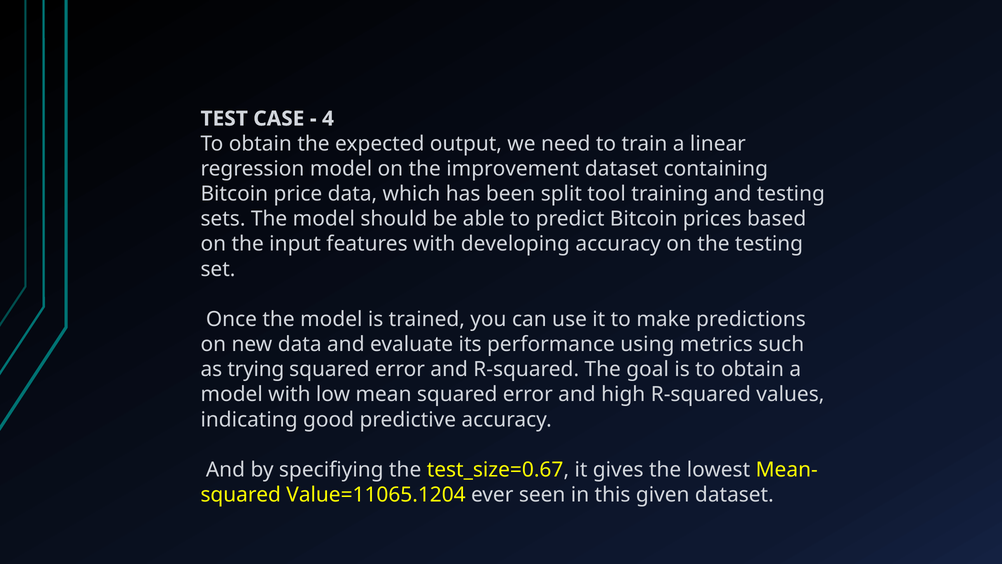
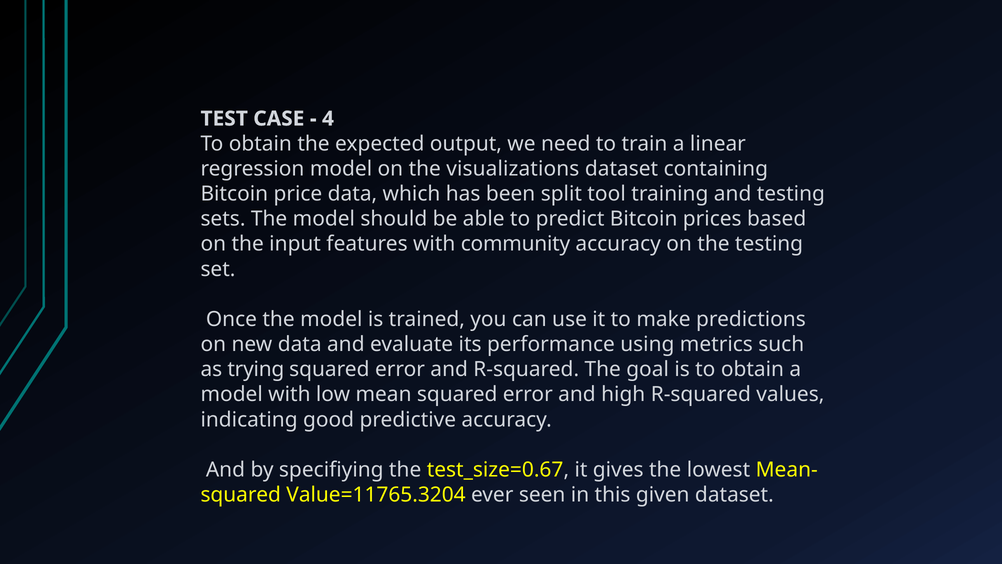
improvement: improvement -> visualizations (513, 169)
developing: developing -> community (515, 244)
Value=11065.1204: Value=11065.1204 -> Value=11765.3204 (376, 495)
